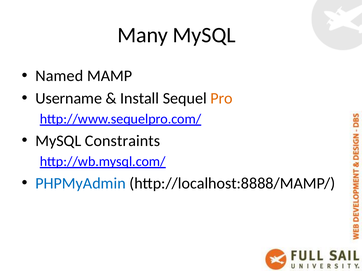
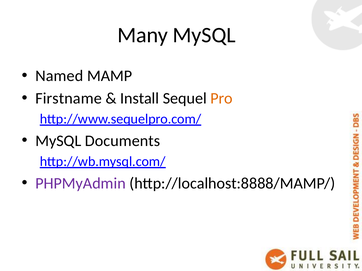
Username: Username -> Firstname (69, 98)
Constraints: Constraints -> Documents (123, 141)
PHPMyAdmin colour: blue -> purple (81, 184)
